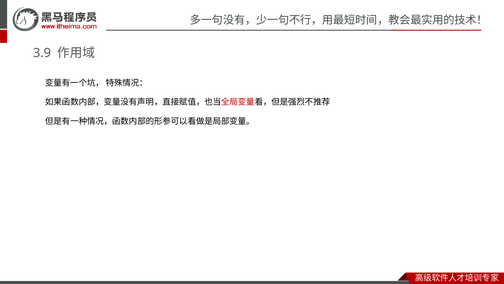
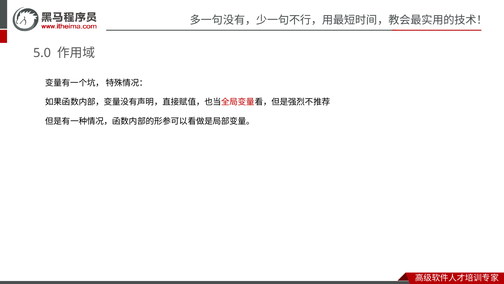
3.9: 3.9 -> 5.0 (42, 53)
